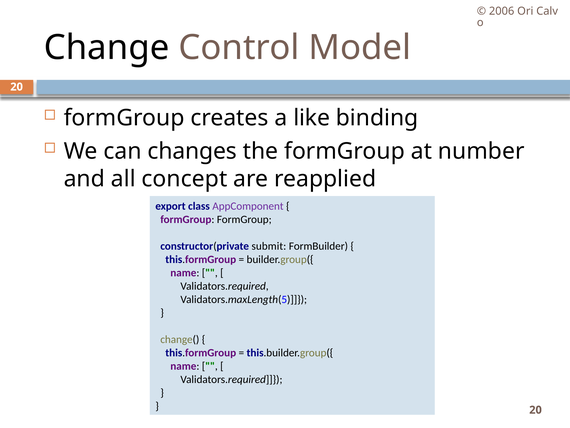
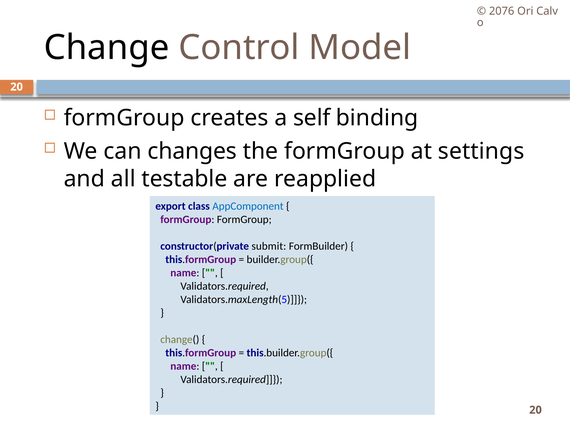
2006: 2006 -> 2076 (502, 11)
like: like -> self (312, 118)
number: number -> settings (481, 151)
concept: concept -> testable (184, 179)
AppComponent colour: purple -> blue (248, 206)
